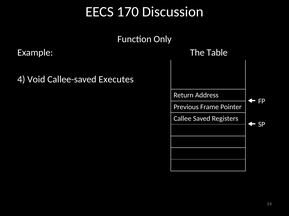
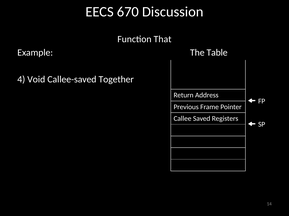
170: 170 -> 670 (128, 12)
Only: Only -> That (163, 39)
Executes: Executes -> Together (116, 80)
